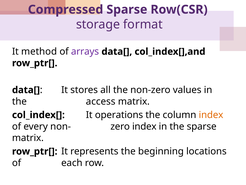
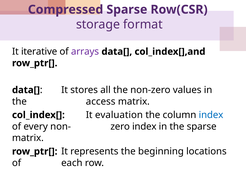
method: method -> iterative (39, 51)
operations: operations -> evaluation (119, 115)
index colour: orange -> blue (211, 115)
